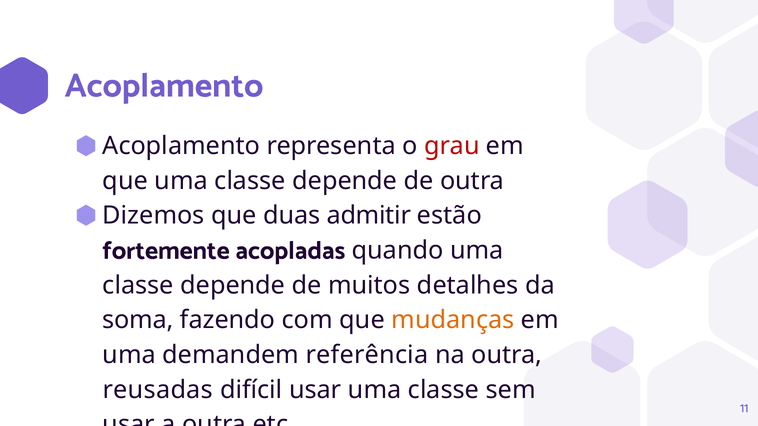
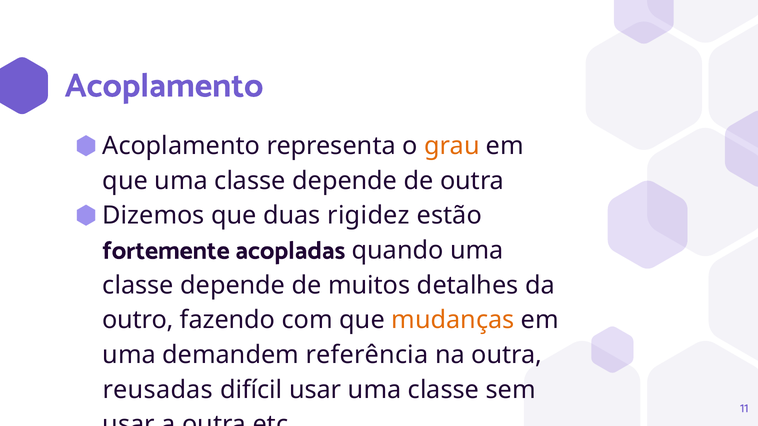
grau colour: red -> orange (452, 146)
admitir: admitir -> rigidez (369, 216)
soma: soma -> outro (138, 320)
